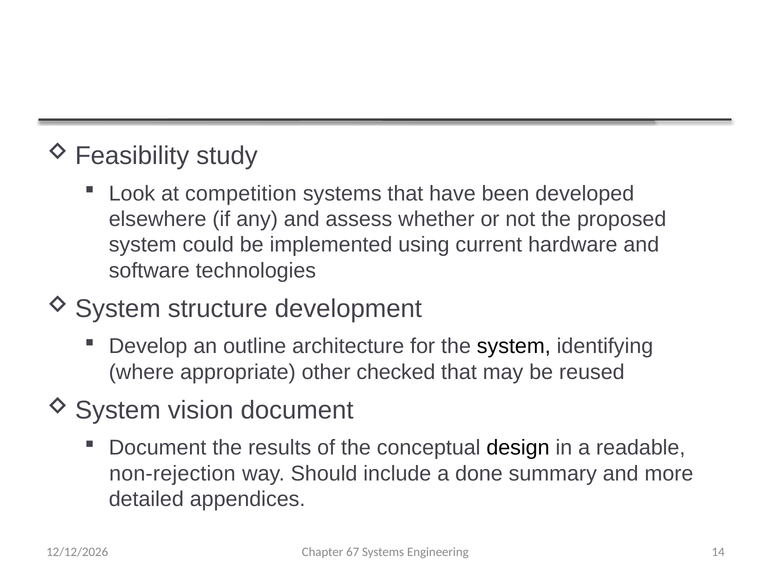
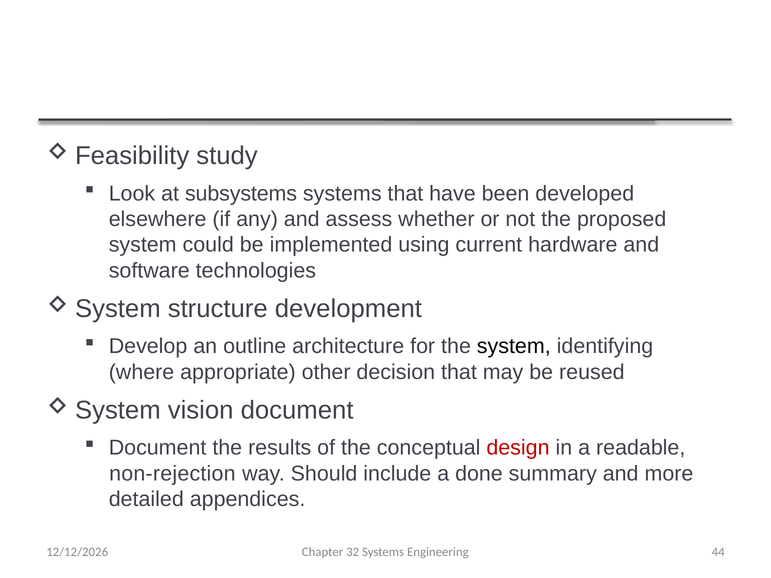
competition: competition -> subsystems (241, 194)
checked: checked -> decision (396, 372)
design colour: black -> red (518, 448)
67: 67 -> 32 (353, 552)
14: 14 -> 44 (718, 552)
